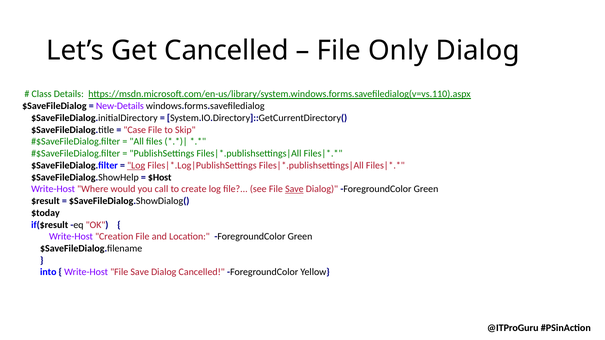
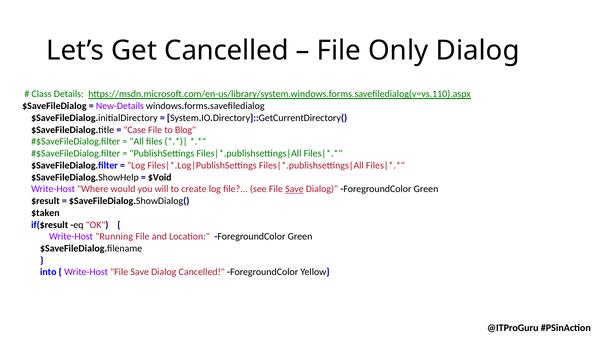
Skip: Skip -> Blog (185, 130)
Log underline: present -> none (136, 166)
$Host: $Host -> $Void (160, 177)
call: call -> will (162, 189)
$today: $today -> $taken (45, 213)
Creation: Creation -> Running (114, 237)
